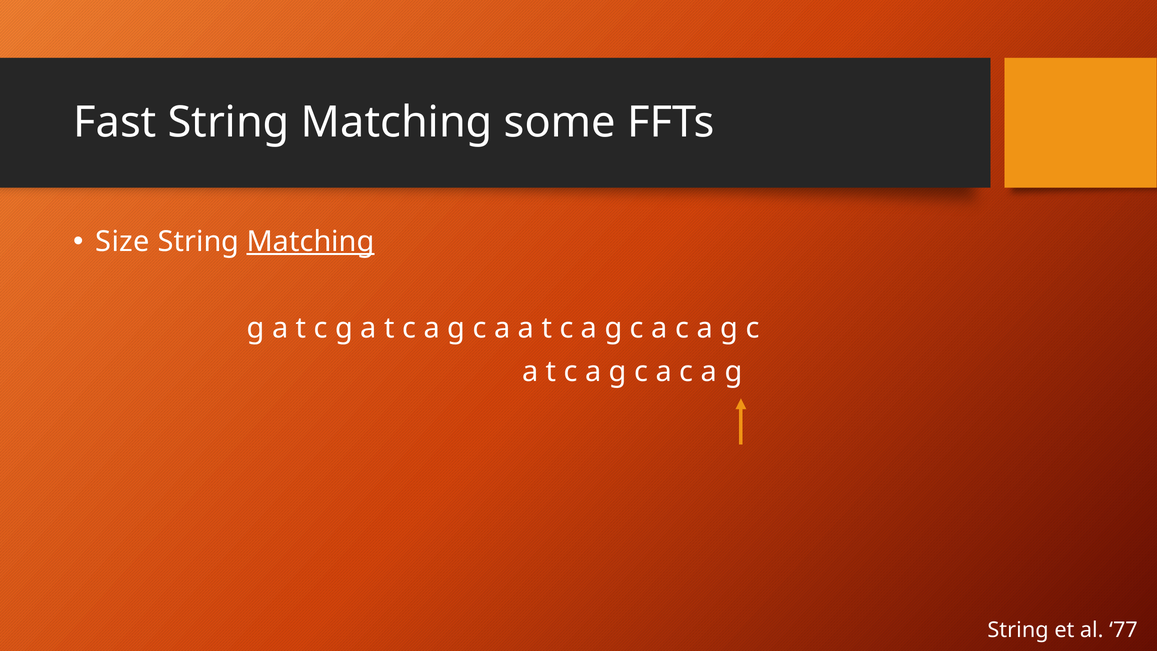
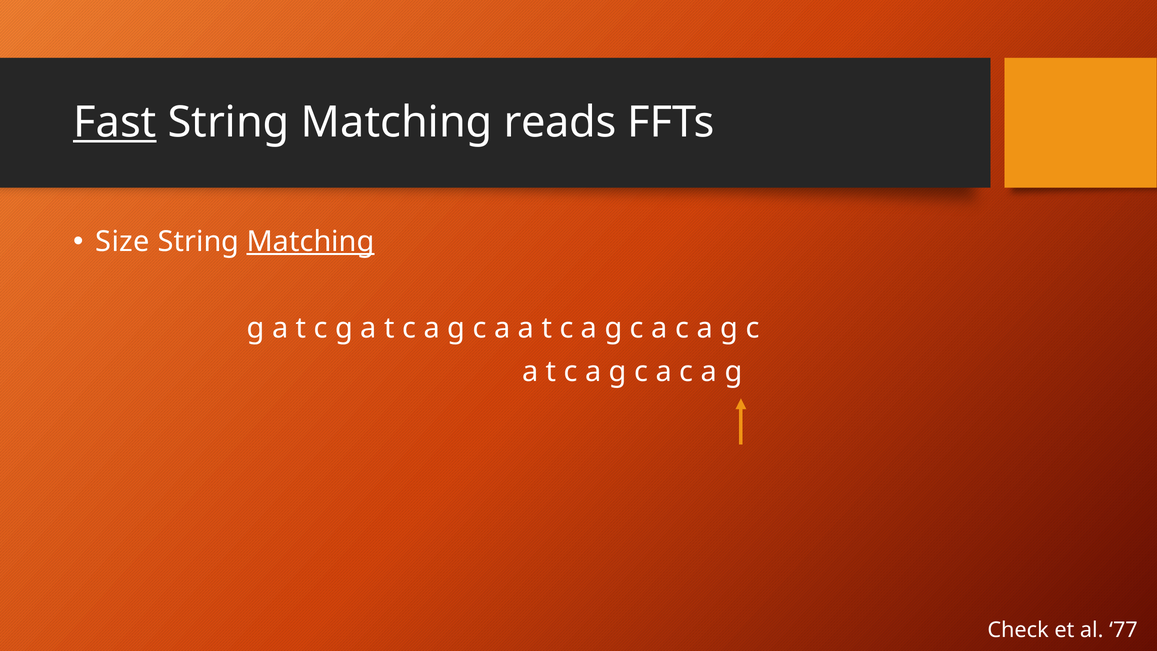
Fast underline: none -> present (115, 122)
some: some -> reads (560, 122)
String: String -> Check (1018, 630)
